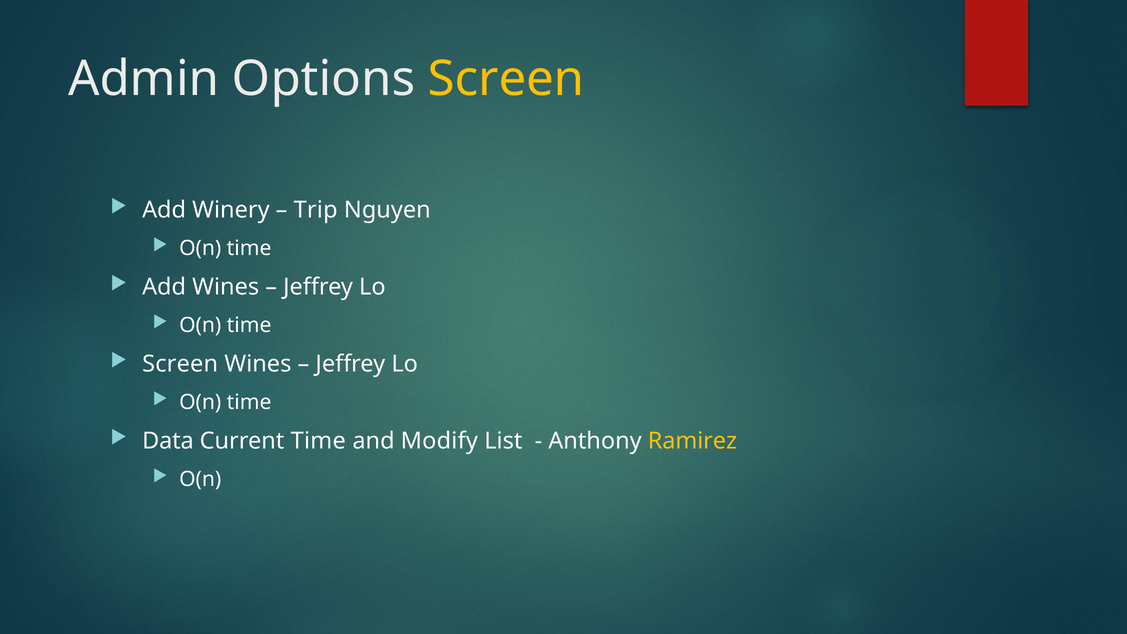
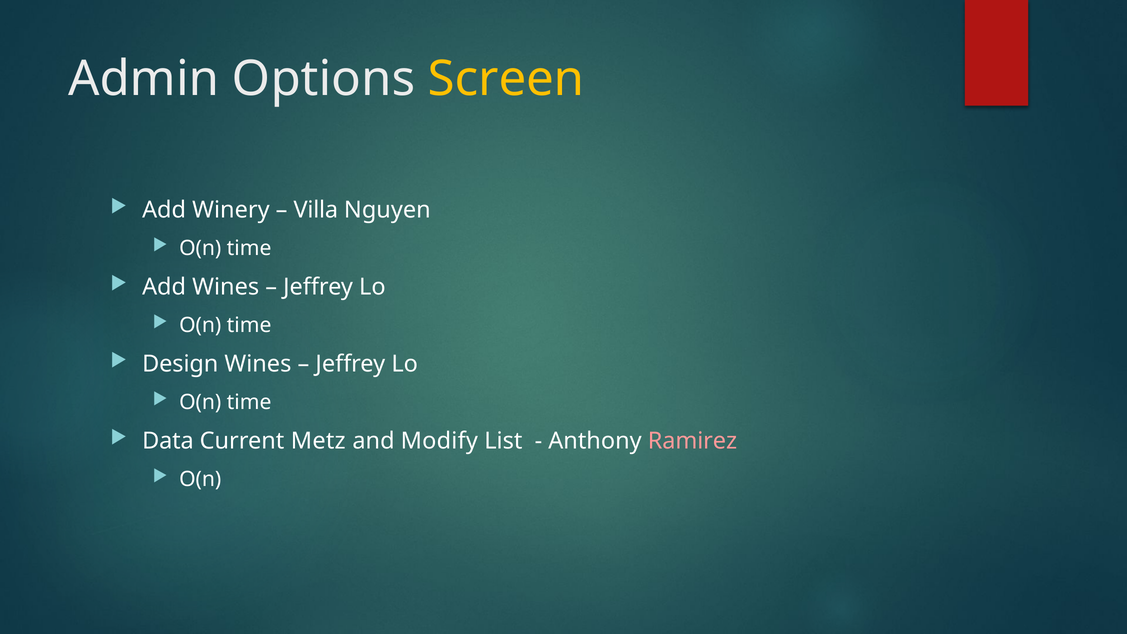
Trip: Trip -> Villa (316, 210)
Screen: Screen -> Design (180, 364)
Current Time: Time -> Metz (318, 441)
Ramirez colour: yellow -> pink (692, 441)
